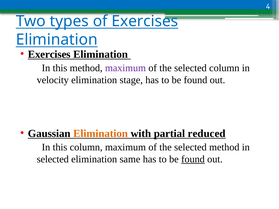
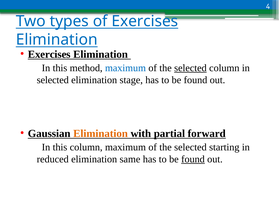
maximum colour: purple -> blue (125, 68)
selected underline: none -> present (190, 68)
velocity: velocity -> selected (53, 80)
reduced: reduced -> forward (207, 134)
selected method: method -> starting (224, 147)
selected: selected -> reduced (53, 159)
